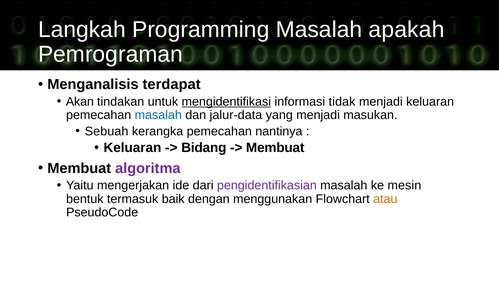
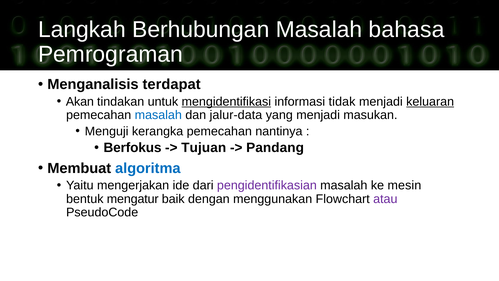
Programming: Programming -> Berhubungan (201, 30)
apakah: apakah -> bahasa (407, 30)
keluaran underline: none -> present (430, 102)
Sebuah: Sebuah -> Menguji (107, 131)
Keluaran: Keluaran -> Berfokus (132, 148)
Bidang: Bidang -> Tujuan (204, 148)
Membuat: Membuat -> Pandang (275, 148)
algoritma colour: purple -> blue (148, 168)
termasuk: termasuk -> mengatur (133, 199)
atau colour: orange -> purple (385, 199)
